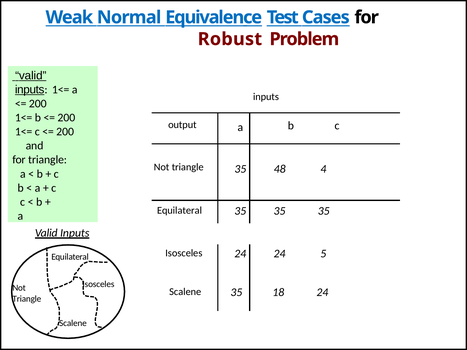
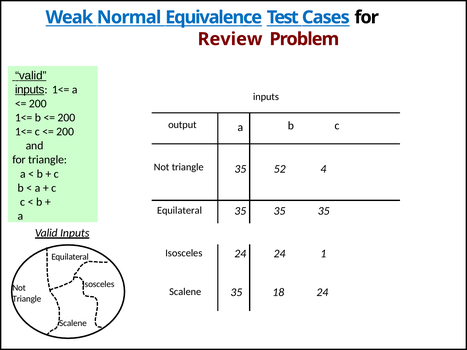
Robust: Robust -> Review (230, 39)
48: 48 -> 52 (280, 169)
5: 5 -> 1 (323, 254)
